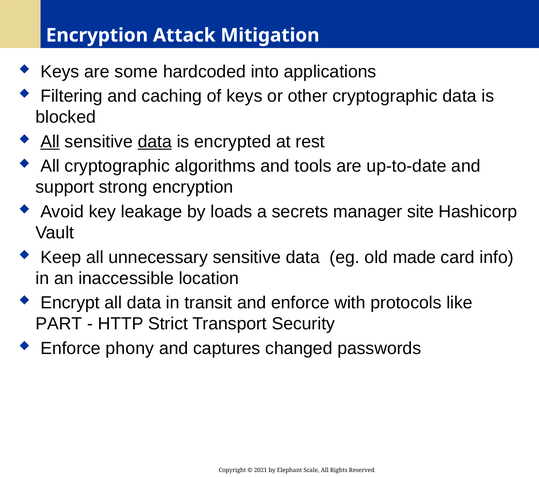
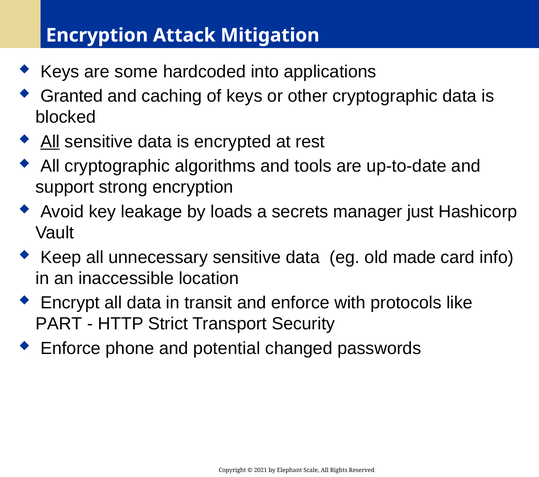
Filtering: Filtering -> Granted (72, 96)
data underline: present -> none (155, 142)
site: site -> just (420, 212)
phony: phony -> phone (130, 349)
captures: captures -> potential (227, 349)
